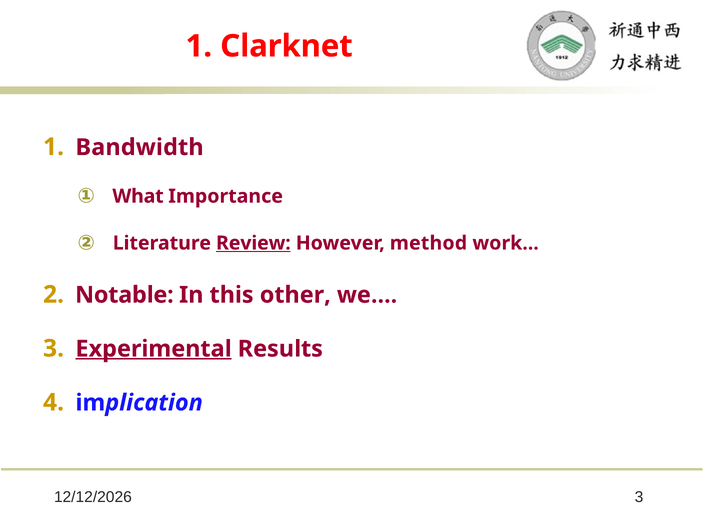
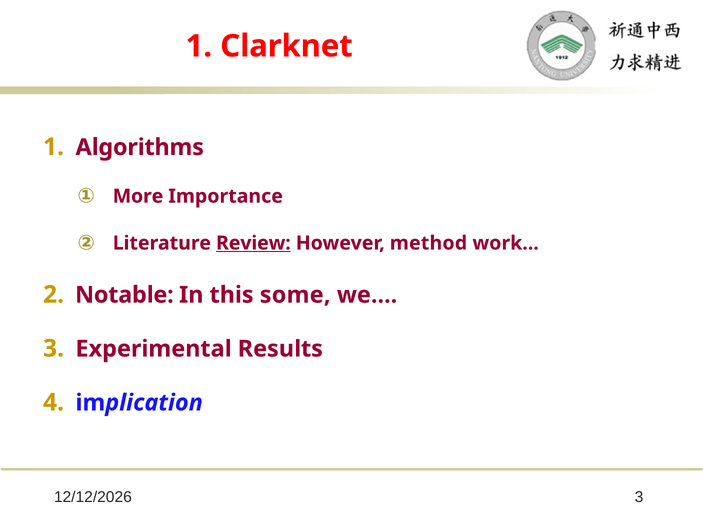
Bandwidth: Bandwidth -> Algorithms (140, 147)
What: What -> More (138, 196)
other: other -> some (295, 295)
Experimental underline: present -> none (154, 349)
